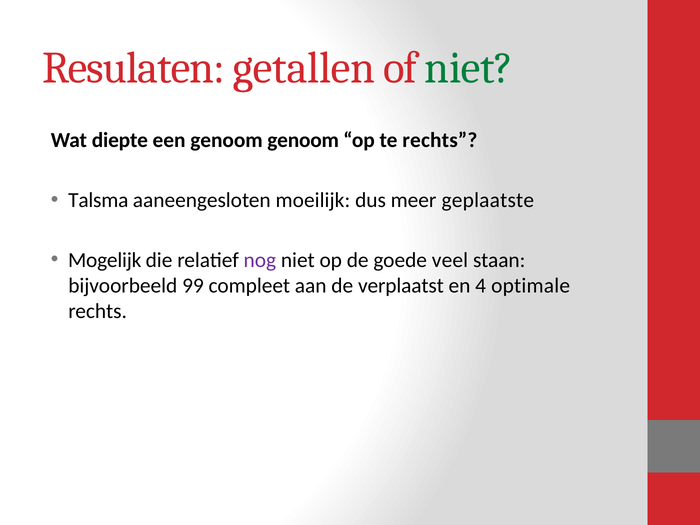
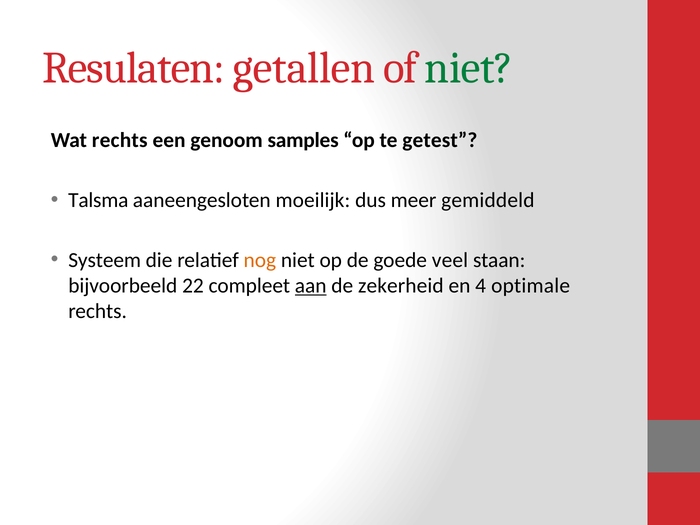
Wat diepte: diepte -> rechts (120, 140)
genoom genoom: genoom -> samples (303, 140)
te rechts: rechts -> getest (440, 140)
geplaatste: geplaatste -> gemiddeld (488, 200)
Mogelijk: Mogelijk -> Systeem (105, 260)
nog colour: purple -> orange (260, 260)
99: 99 -> 22 (193, 286)
aan underline: none -> present (311, 286)
verplaatst: verplaatst -> zekerheid (401, 286)
